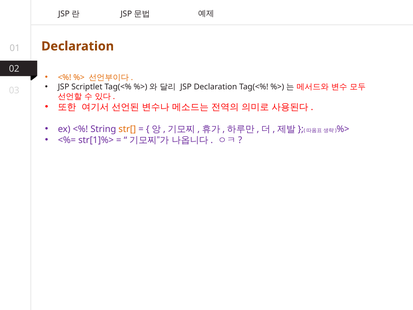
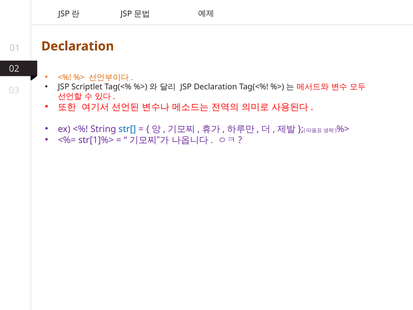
str[ colour: orange -> blue (127, 129)
